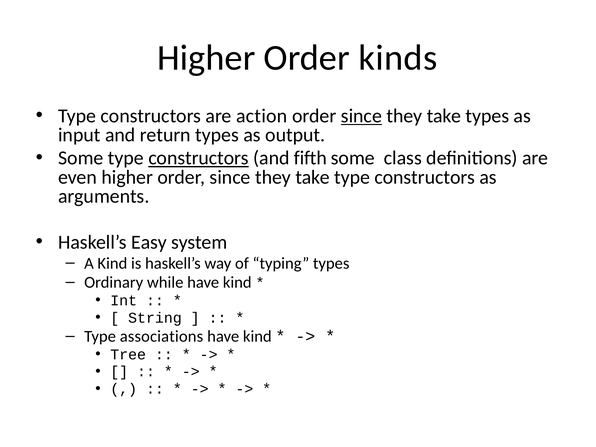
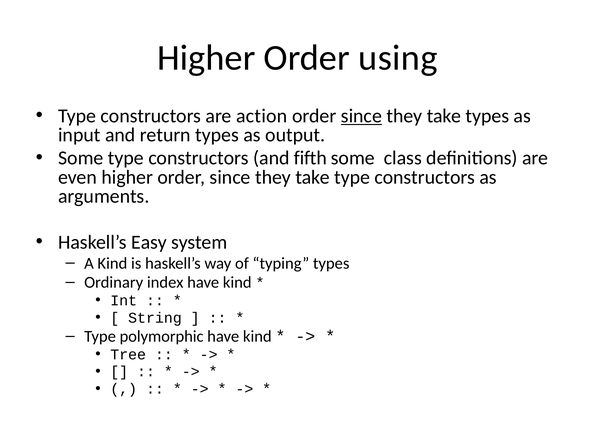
kinds: kinds -> using (398, 58)
constructors underline: present -> none (199, 158)
while: while -> index (165, 282)
associations: associations -> polymorphic (162, 336)
